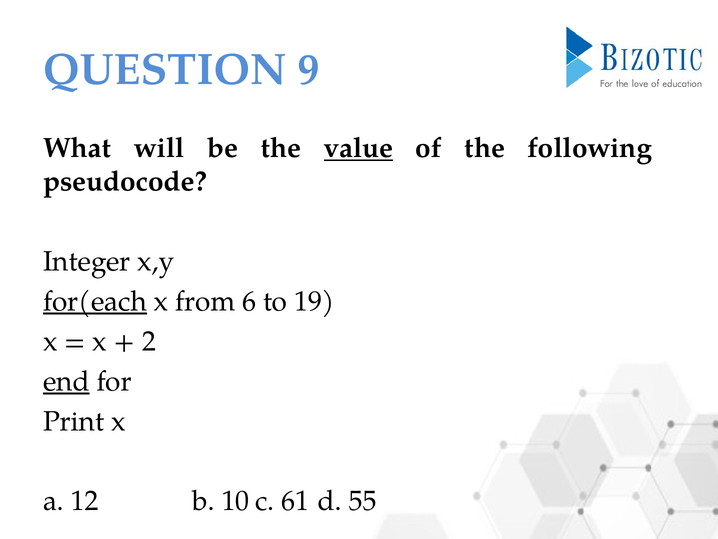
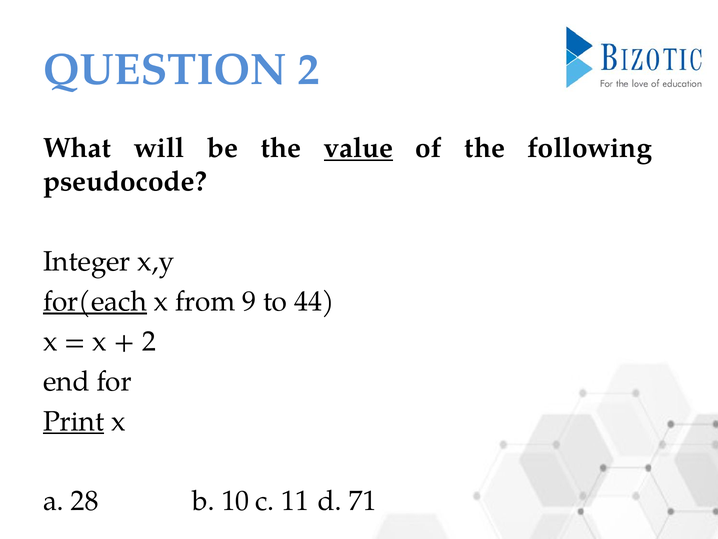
QUESTION 9: 9 -> 2 (309, 70)
6: 6 -> 9 (249, 301)
19: 19 -> 44 (314, 301)
end underline: present -> none (66, 381)
Print underline: none -> present (74, 421)
12: 12 -> 28 (85, 501)
61: 61 -> 11 (295, 501)
55: 55 -> 71 (363, 501)
